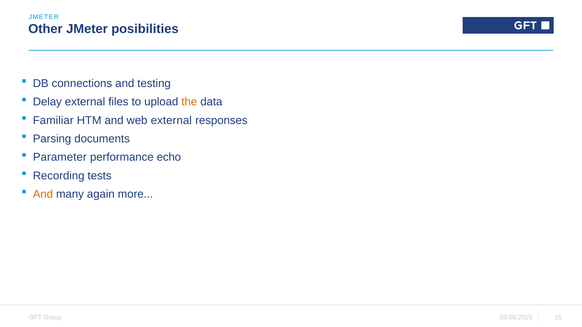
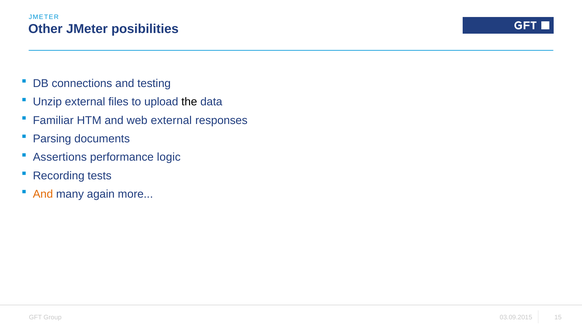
Delay: Delay -> Unzip (47, 102)
the colour: orange -> black (189, 102)
Parameter: Parameter -> Assertions (60, 157)
echo: echo -> logic (169, 157)
